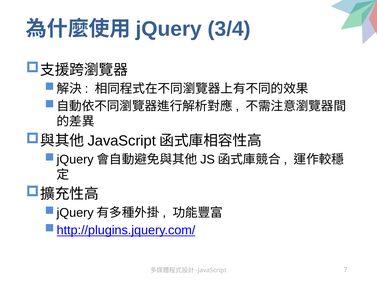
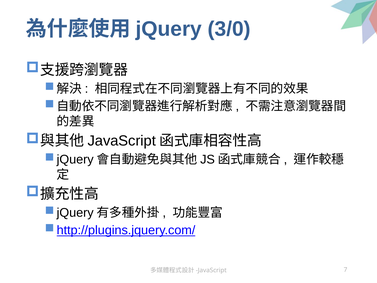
3/4: 3/4 -> 3/0 (229, 29)
